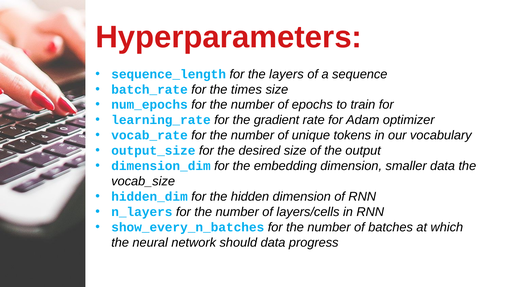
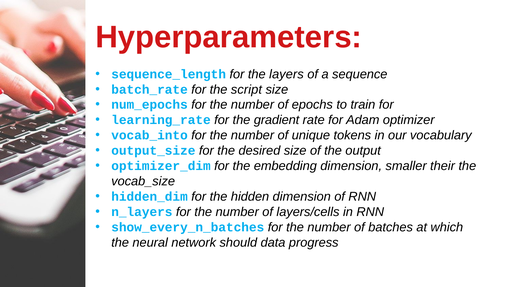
times: times -> script (246, 89)
vocab_rate: vocab_rate -> vocab_into (150, 135)
dimension_dim: dimension_dim -> optimizer_dim (161, 166)
smaller data: data -> their (443, 166)
